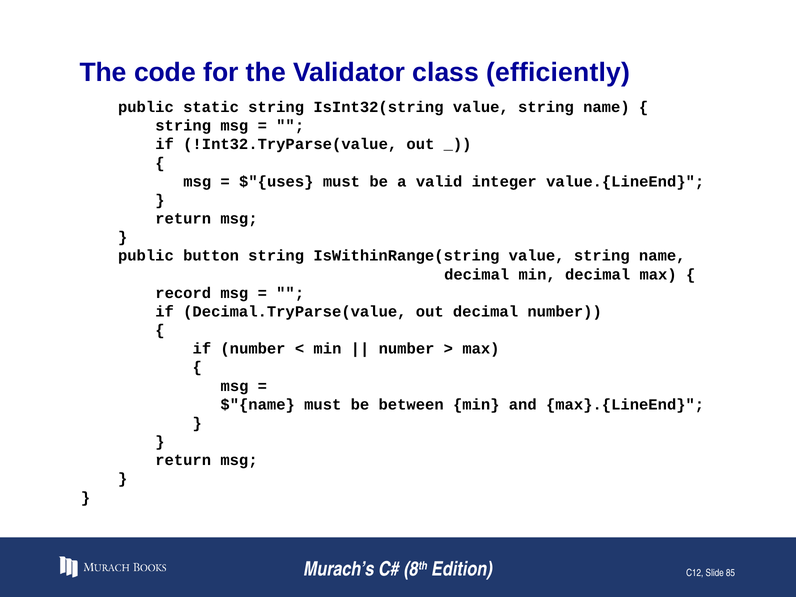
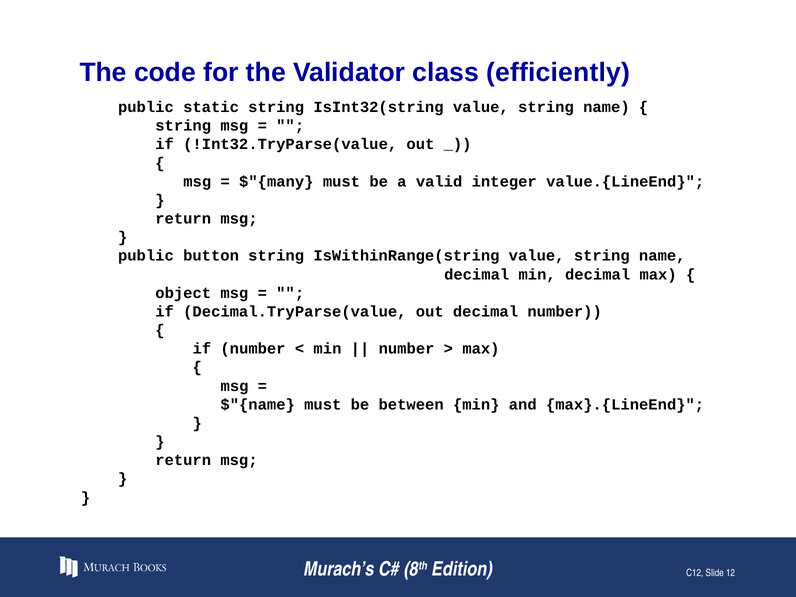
$"{uses: $"{uses -> $"{many (276, 182)
record: record -> object (183, 293)
85: 85 -> 12 (730, 573)
